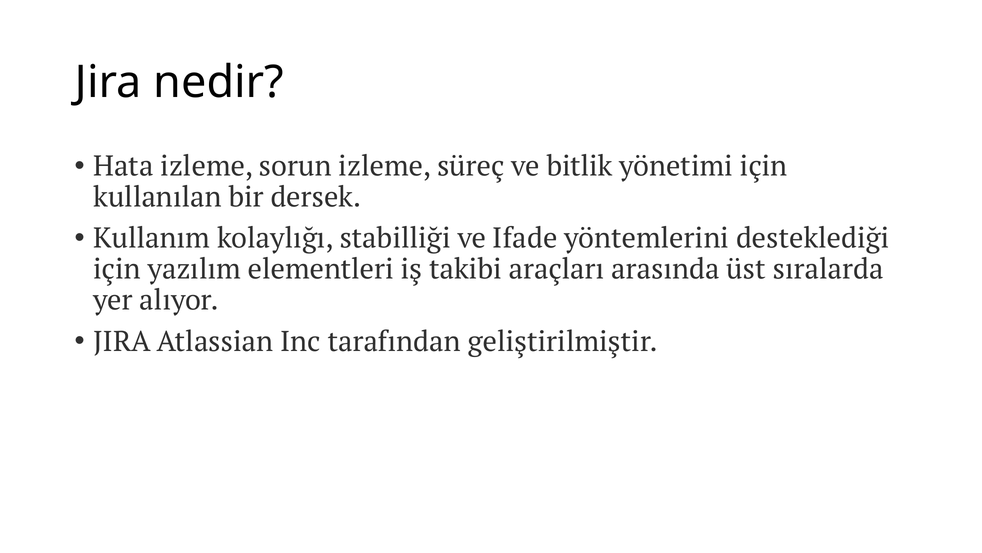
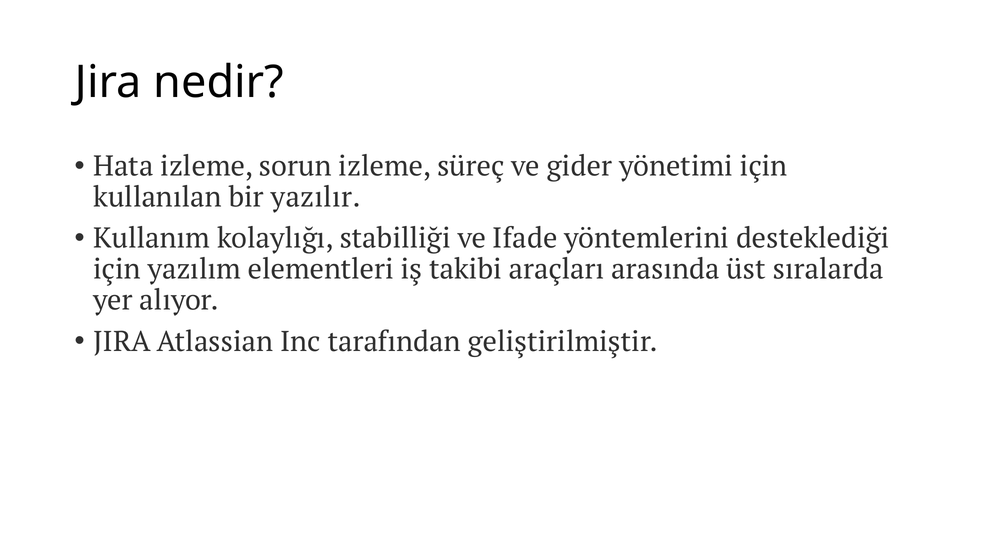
bitlik: bitlik -> gider (579, 166)
dersek: dersek -> yazılır (316, 197)
